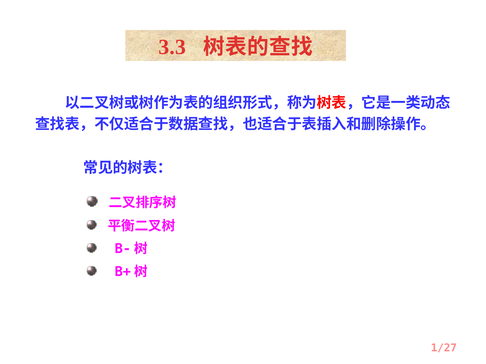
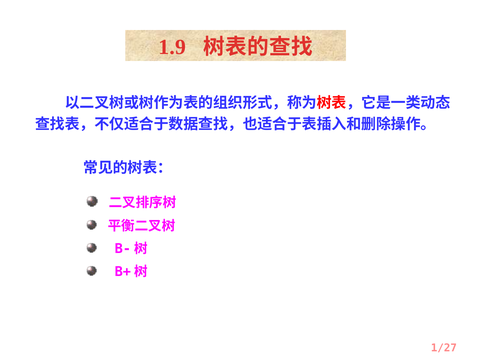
3.3: 3.3 -> 1.9 (172, 47)
